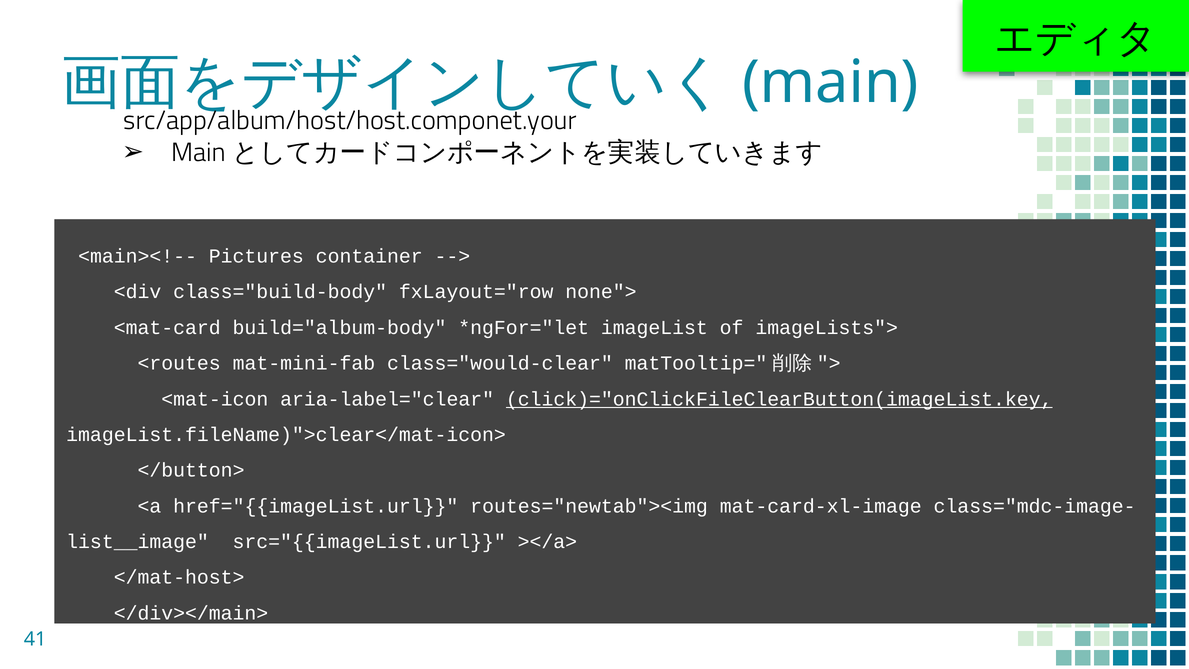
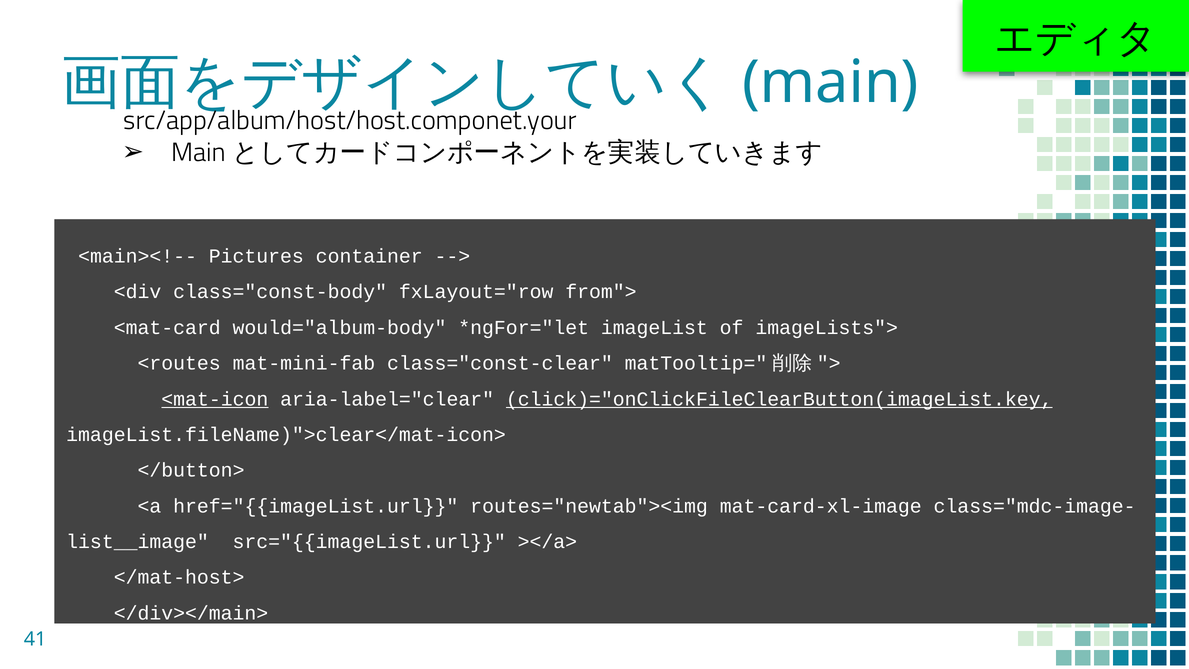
class="build-body: class="build-body -> class="const-body (280, 292)
none">: none"> -> from"> (601, 292)
build="album-body: build="album-body -> would="album-body (340, 328)
class="would-clear: class="would-clear -> class="const-clear (500, 363)
<mat-icon underline: none -> present (215, 399)
